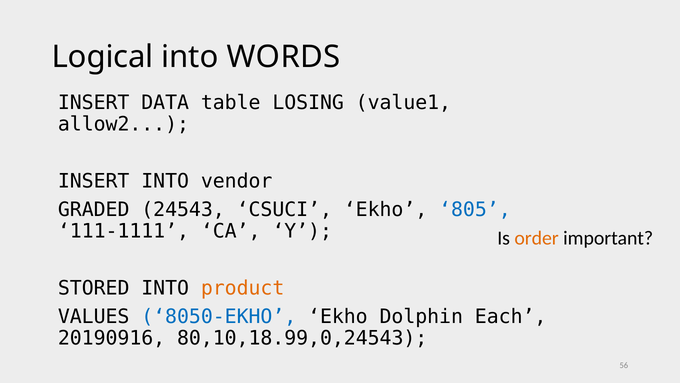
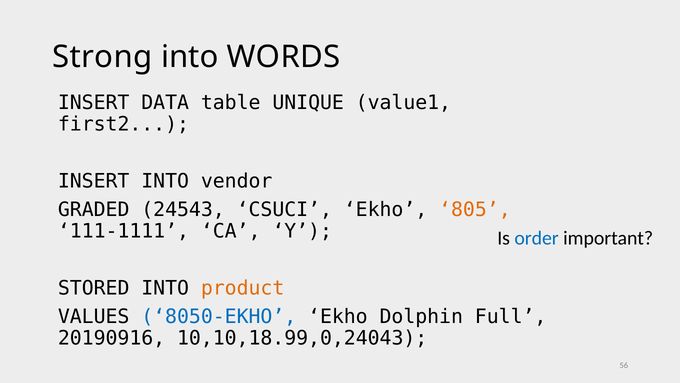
Logical: Logical -> Strong (102, 57)
LOSING: LOSING -> UNIQUE (308, 102)
allow2: allow2 -> first2 (123, 124)
805 colour: blue -> orange (475, 209)
order colour: orange -> blue (537, 238)
Each: Each -> Full (511, 316)
80,10,18.99,0,24543: 80,10,18.99,0,24543 -> 10,10,18.99,0,24043 (302, 338)
